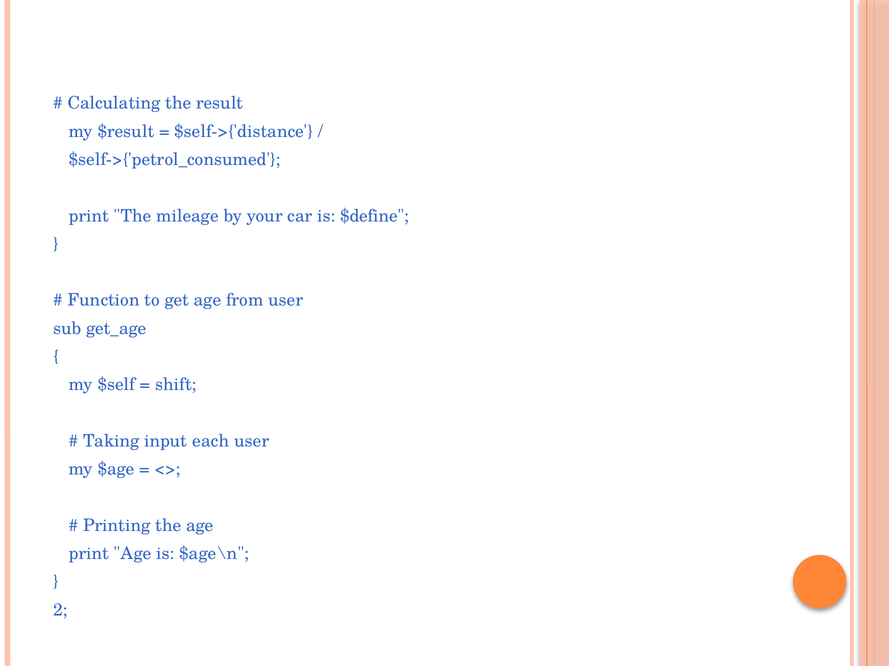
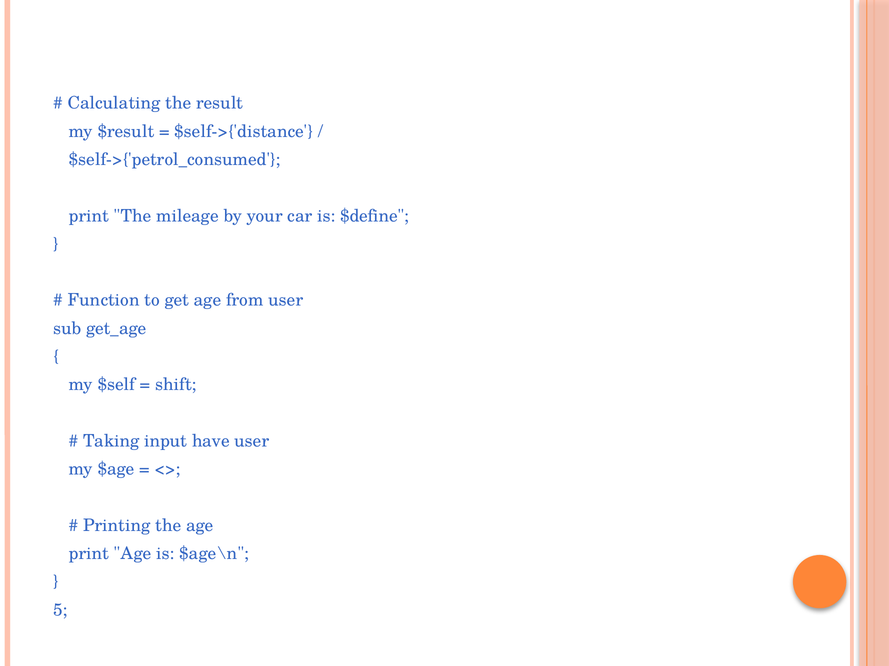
each: each -> have (211, 441)
2: 2 -> 5 (60, 611)
